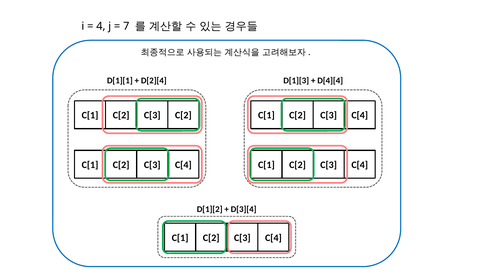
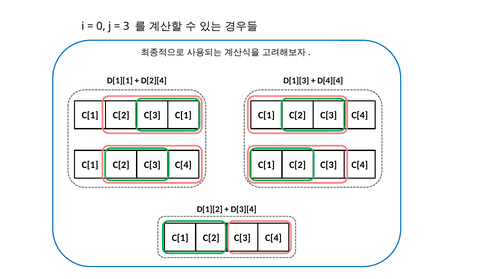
4: 4 -> 0 (101, 26)
7: 7 -> 3 (126, 26)
C[3 C[2: C[2 -> C[1 (183, 116)
